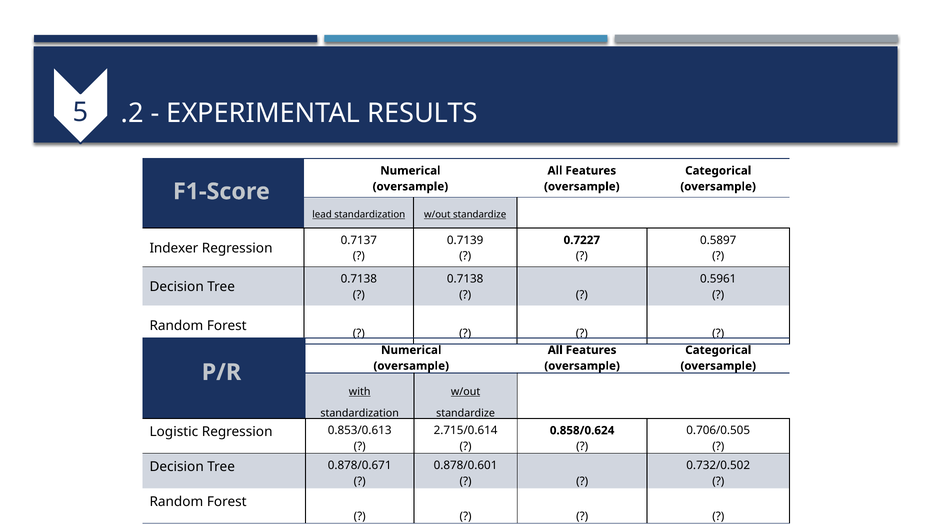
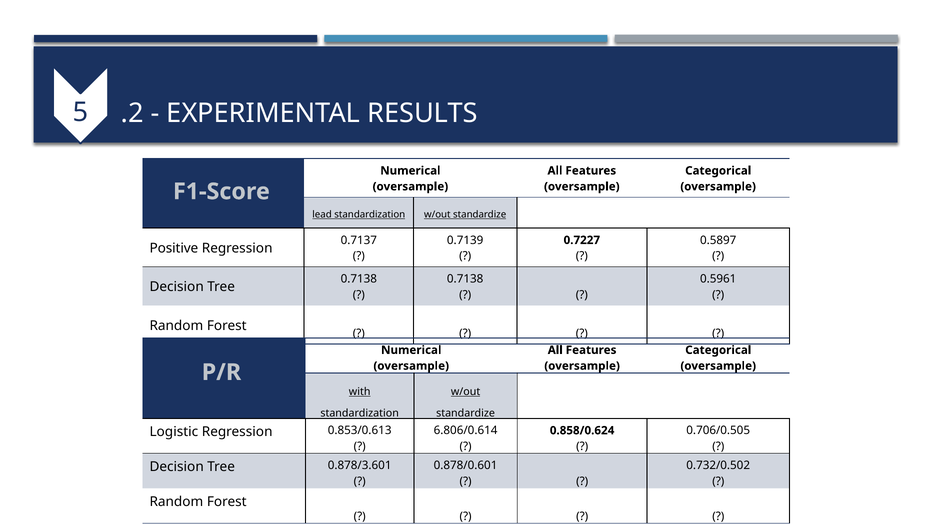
Indexer: Indexer -> Positive (174, 248)
2.715/0.614: 2.715/0.614 -> 6.806/0.614 (466, 431)
0.878/0.671: 0.878/0.671 -> 0.878/3.601 (360, 466)
